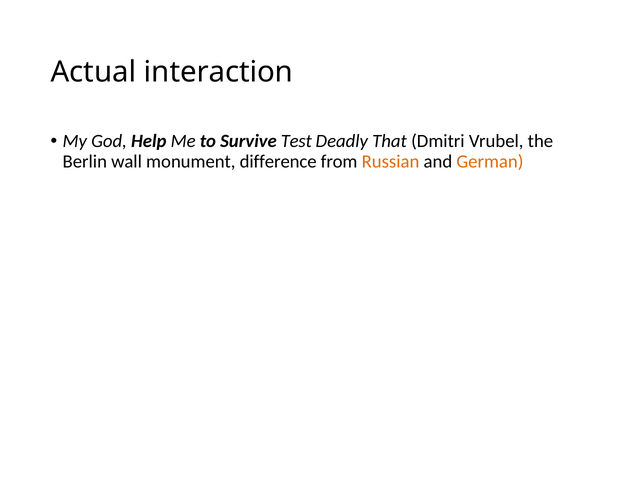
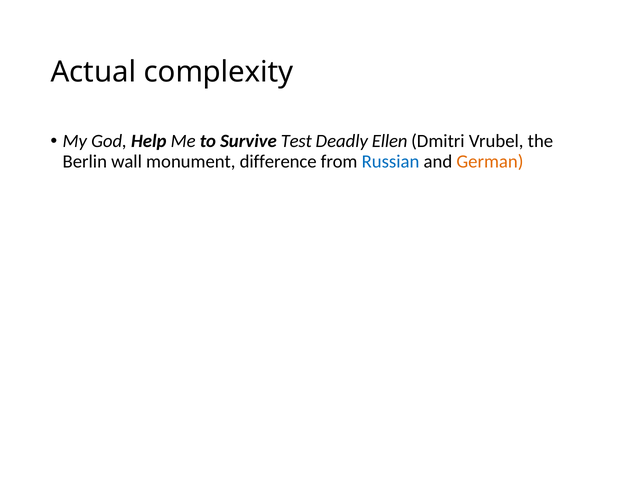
interaction: interaction -> complexity (219, 72)
That: That -> Ellen (390, 141)
Russian colour: orange -> blue (391, 162)
